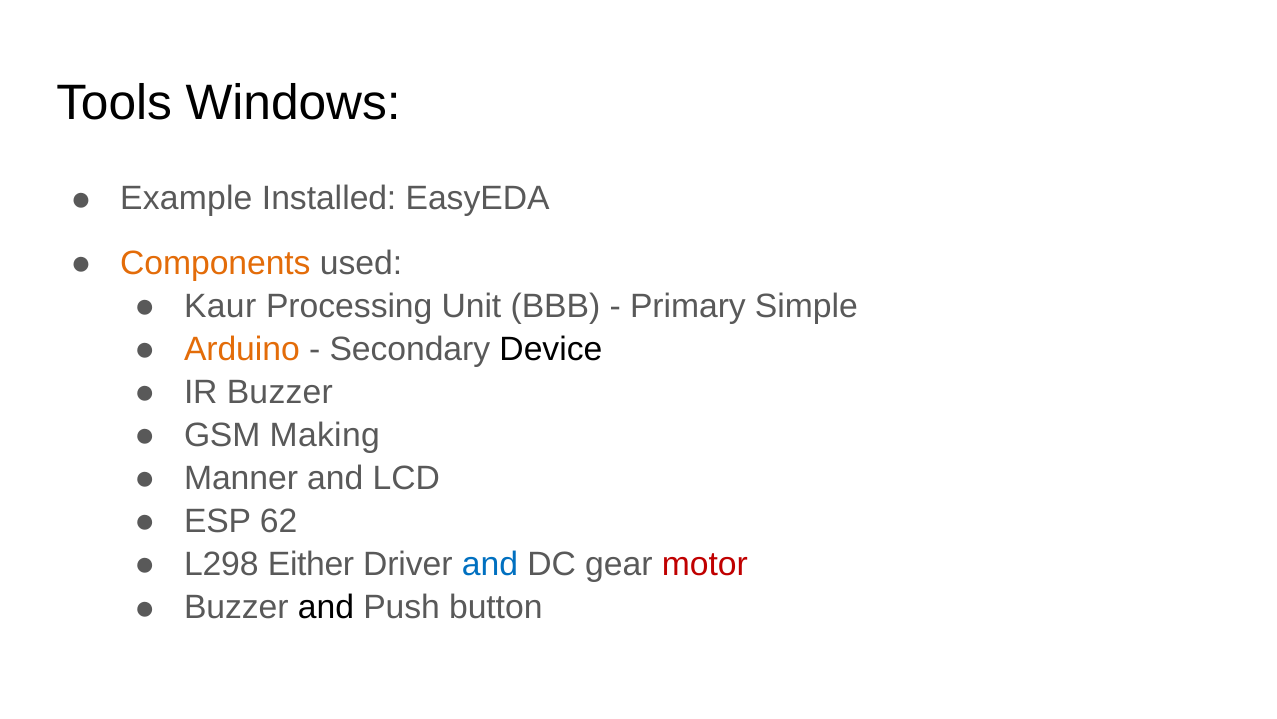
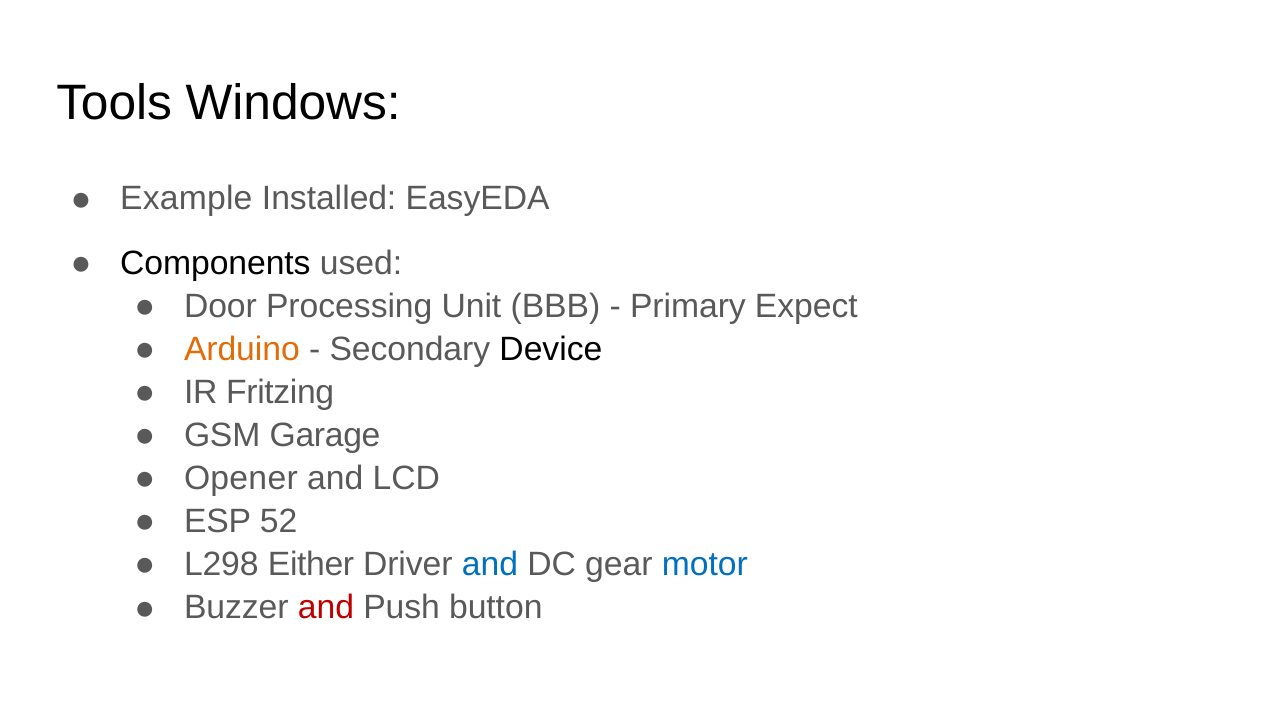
Components colour: orange -> black (215, 263)
Kaur: Kaur -> Door (220, 306)
Simple: Simple -> Expect (806, 306)
IR Buzzer: Buzzer -> Fritzing (280, 392)
Making: Making -> Garage (325, 435)
Manner: Manner -> Opener (241, 478)
62: 62 -> 52 (279, 521)
motor colour: red -> blue (705, 564)
and colour: black -> red (326, 607)
